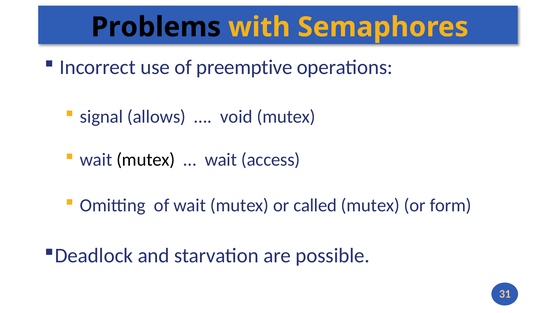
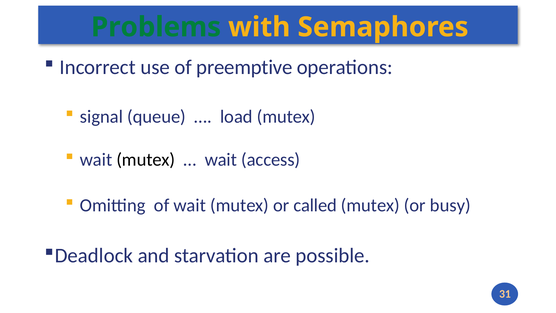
Problems colour: black -> green (156, 27)
allows: allows -> queue (157, 117)
void: void -> load (236, 117)
form: form -> busy (450, 205)
